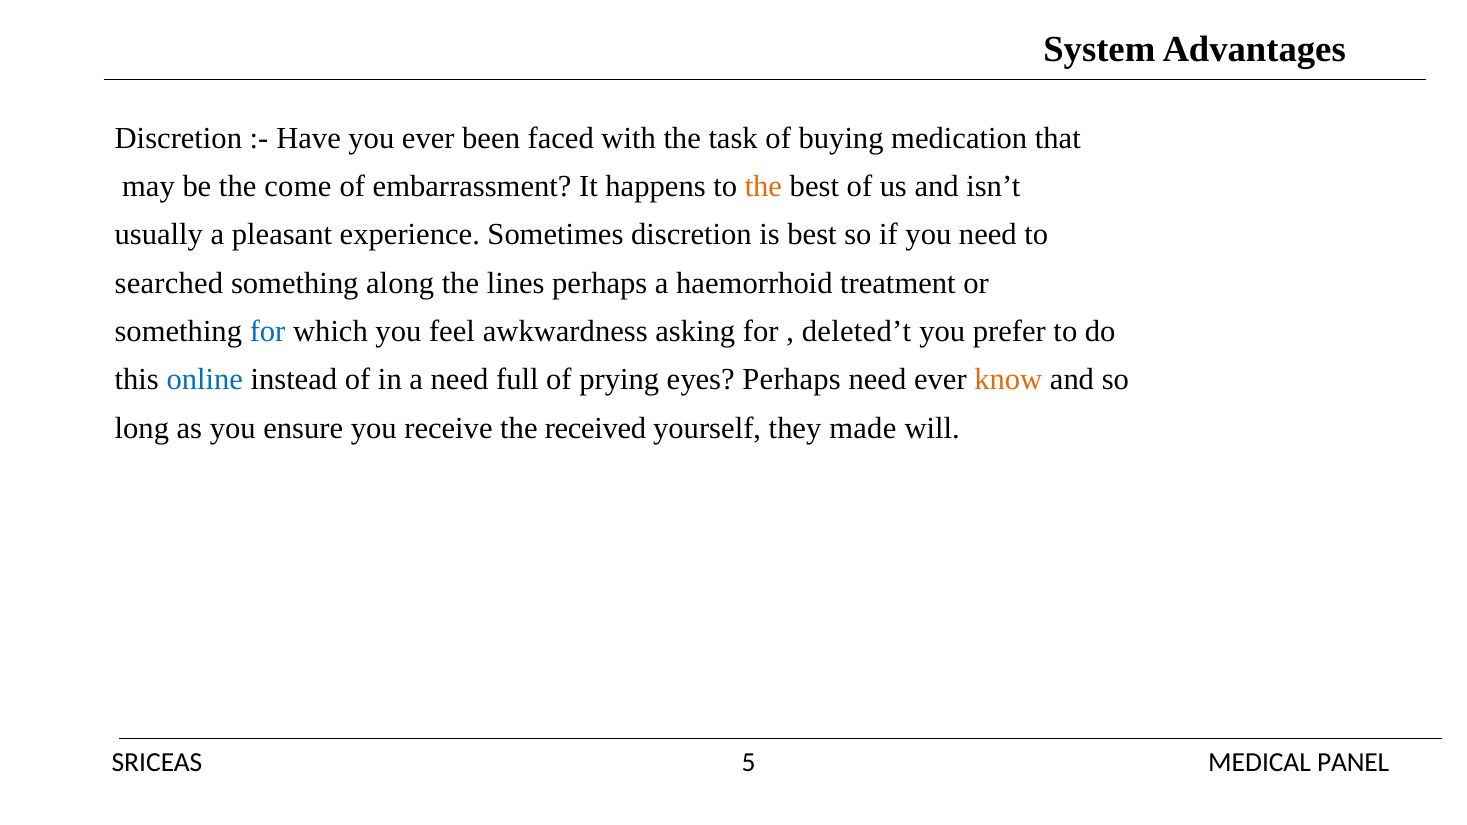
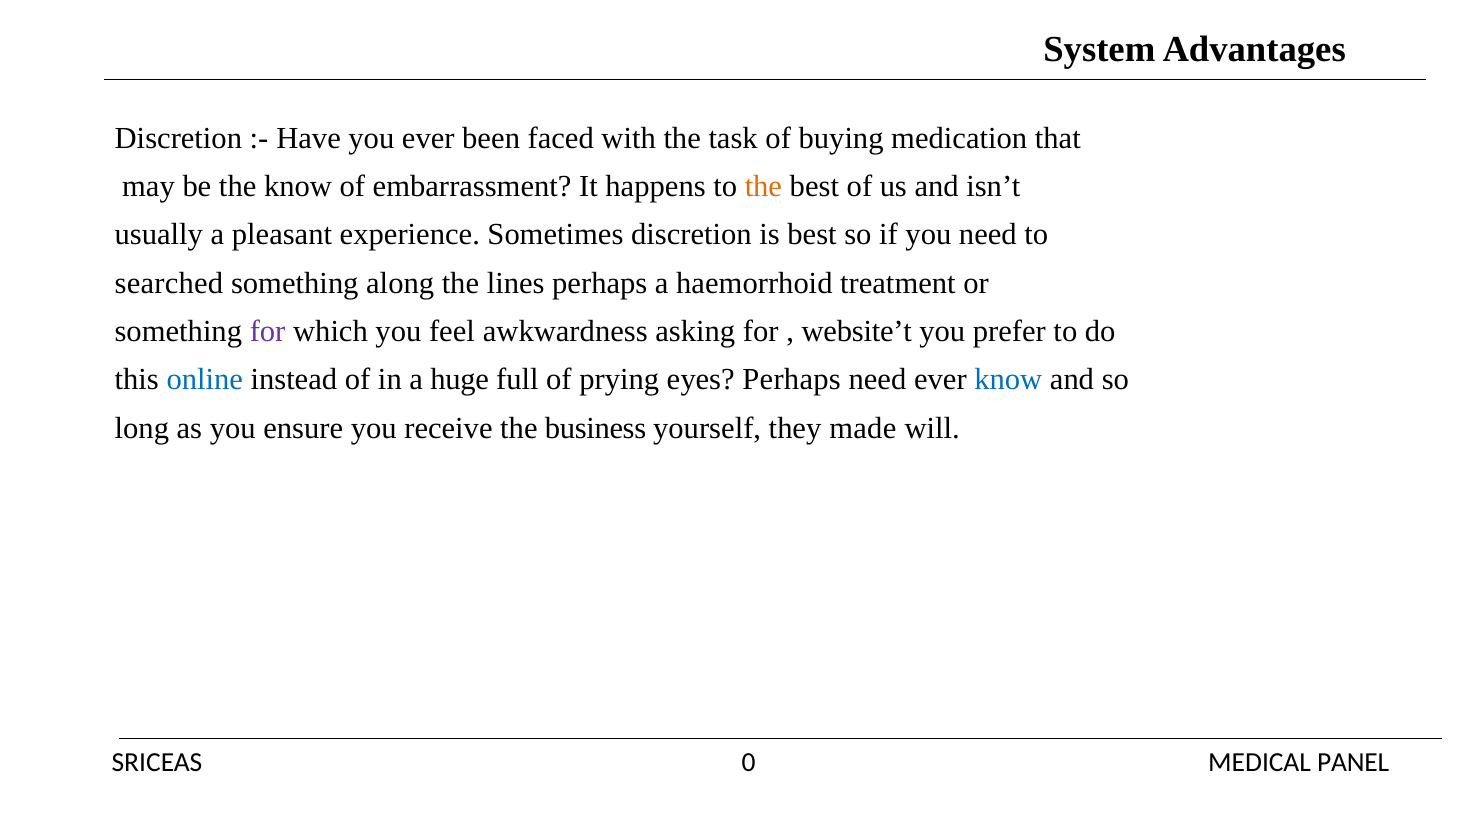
the come: come -> know (298, 187)
for colour: blue -> purple (268, 332)
deleted’t: deleted’t -> website’t (857, 332)
a need: need -> huge (460, 380)
know colour: orange -> blue (1008, 380)
received: received -> business (596, 428)
5: 5 -> 0 (749, 763)
